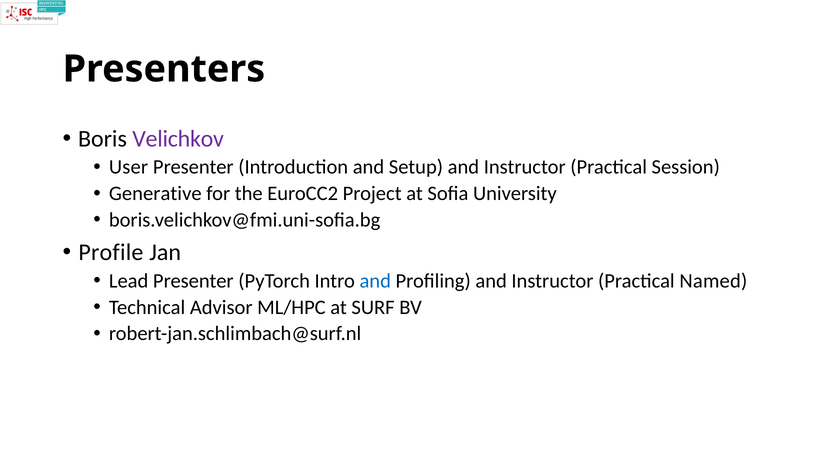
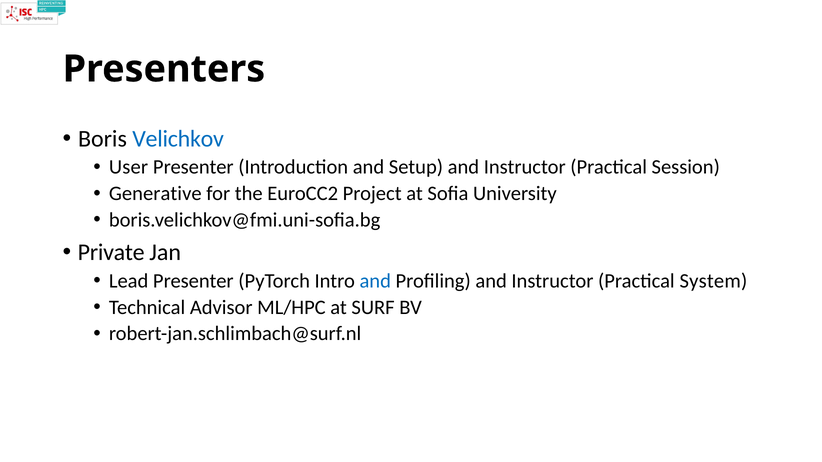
Velichkov colour: purple -> blue (178, 139)
Profile: Profile -> Private (111, 253)
Named: Named -> System (713, 281)
